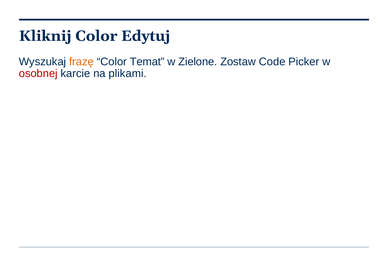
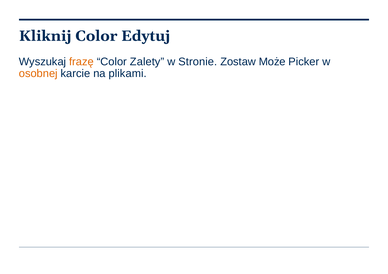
Temat: Temat -> Zalety (147, 62)
Zielone: Zielone -> Stronie (198, 62)
Code: Code -> Może (272, 62)
osobnej colour: red -> orange (38, 74)
